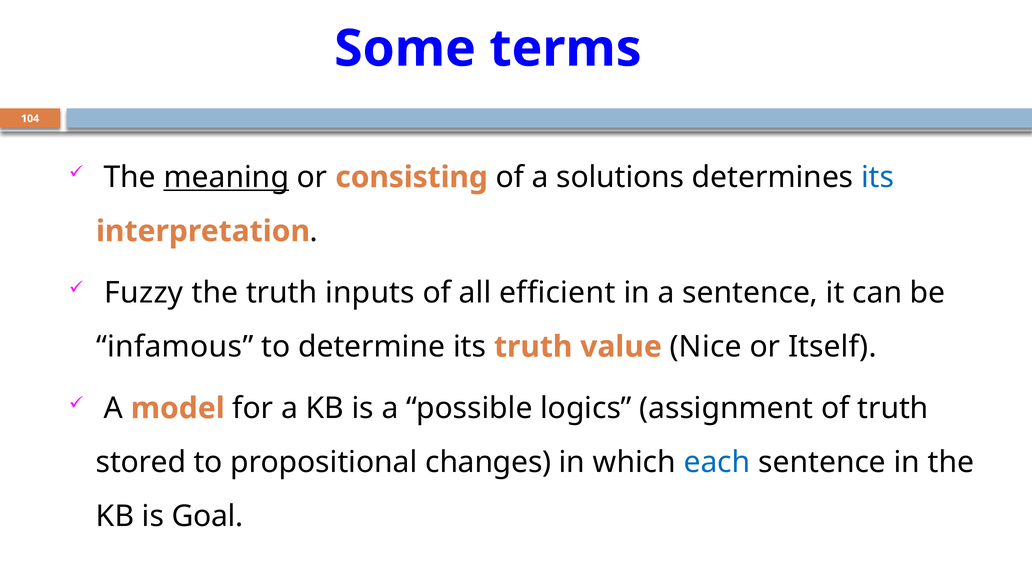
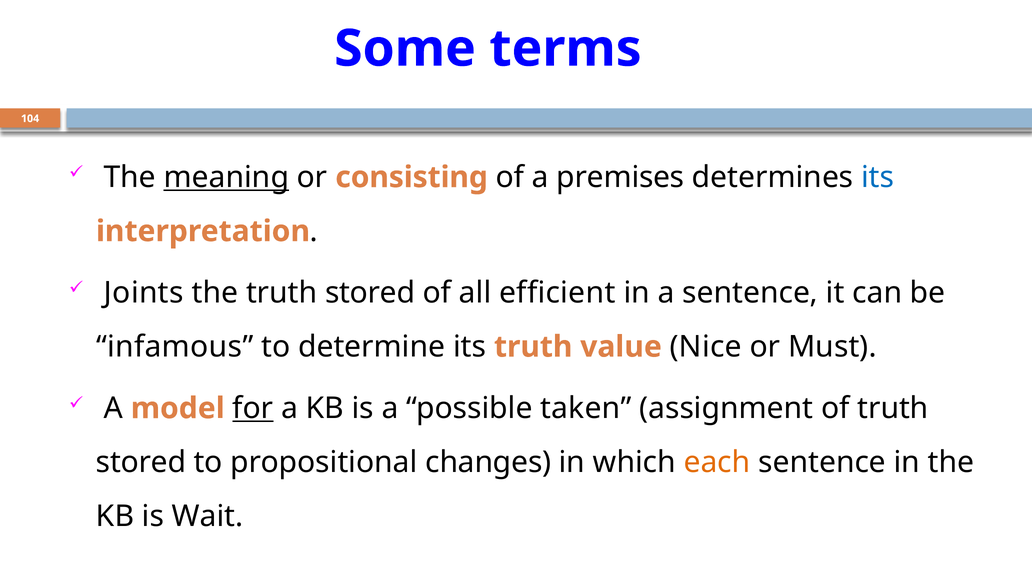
solutions: solutions -> premises (620, 177)
Fuzzy: Fuzzy -> Joints (144, 293)
the truth inputs: inputs -> stored (370, 293)
Itself: Itself -> Must (832, 347)
for underline: none -> present (253, 409)
logics: logics -> taken (586, 409)
each colour: blue -> orange (717, 463)
Goal: Goal -> Wait (207, 517)
